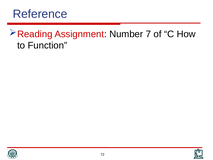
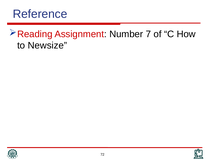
Function: Function -> Newsize (47, 45)
